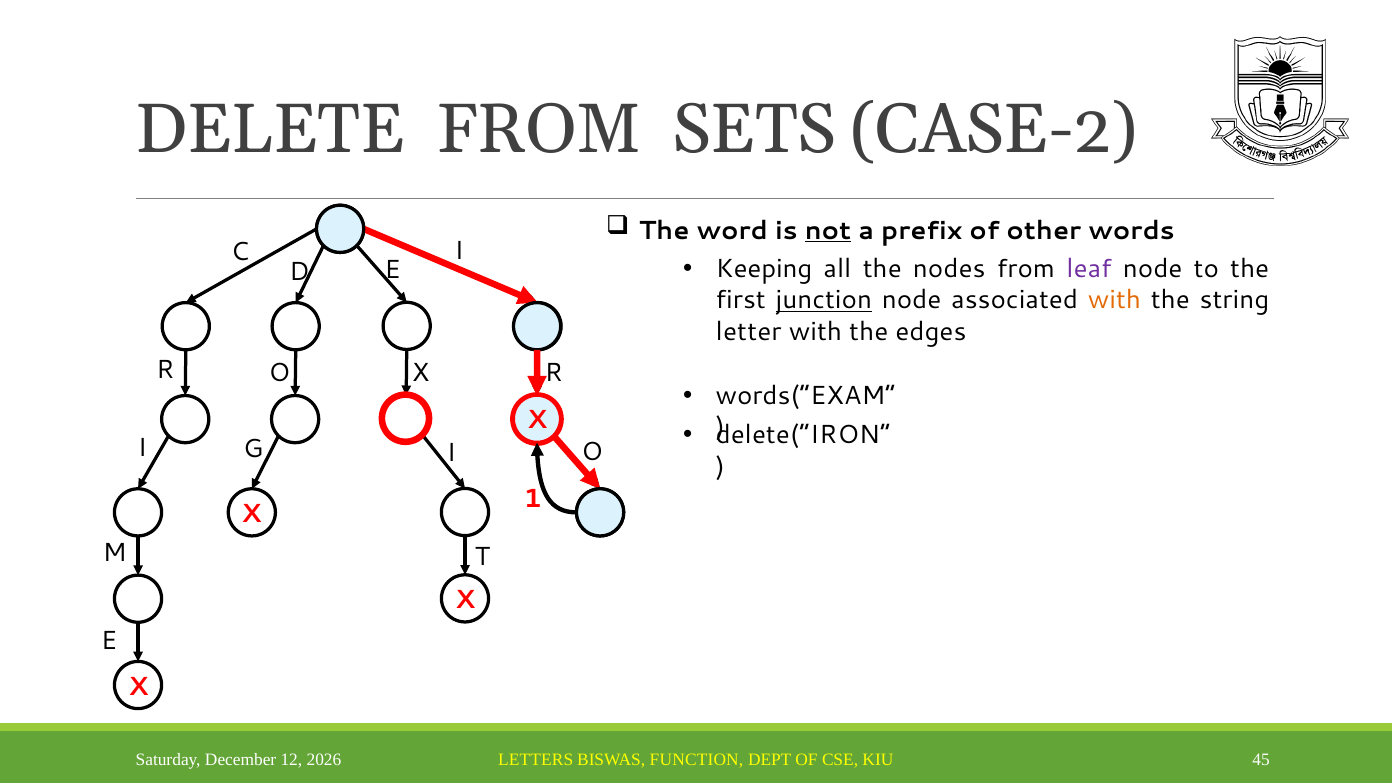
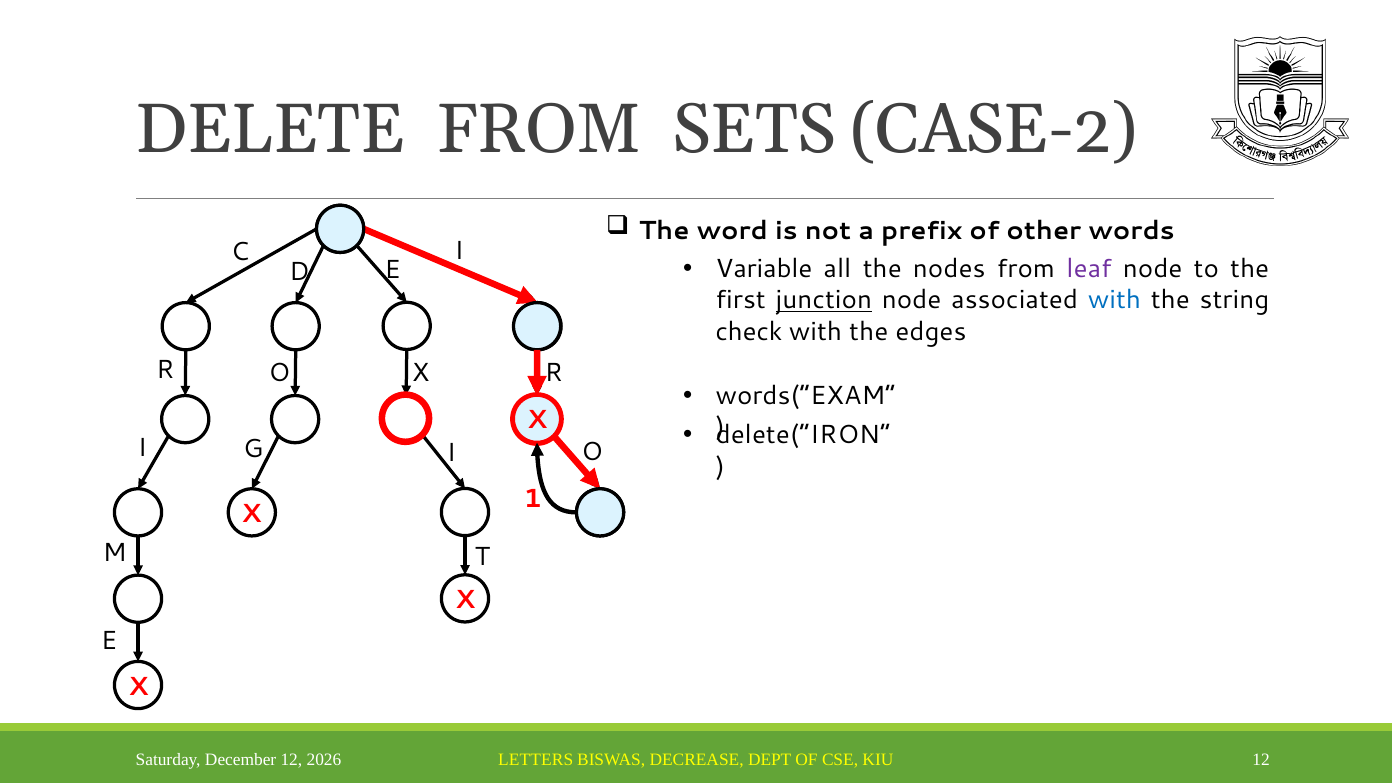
not underline: present -> none (828, 230)
Keeping: Keeping -> Variable (764, 269)
with colour: orange -> blue (1114, 300)
letter: letter -> check (749, 332)
FUNCTION: FUNCTION -> DECREASE (697, 760)
KIU 45: 45 -> 12 (1261, 760)
